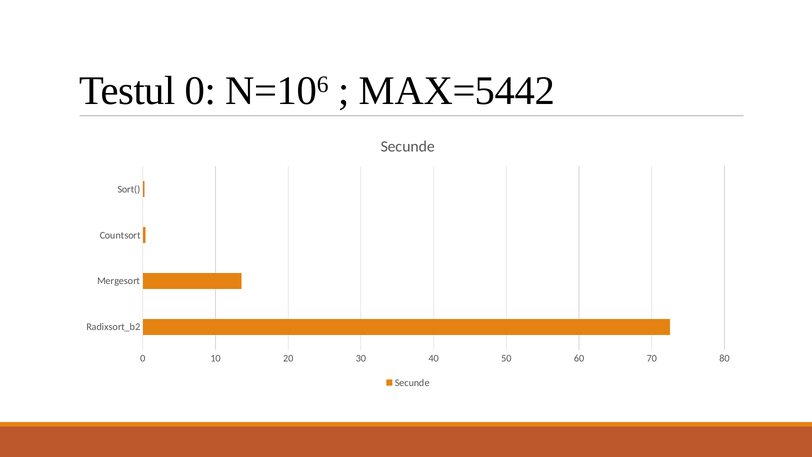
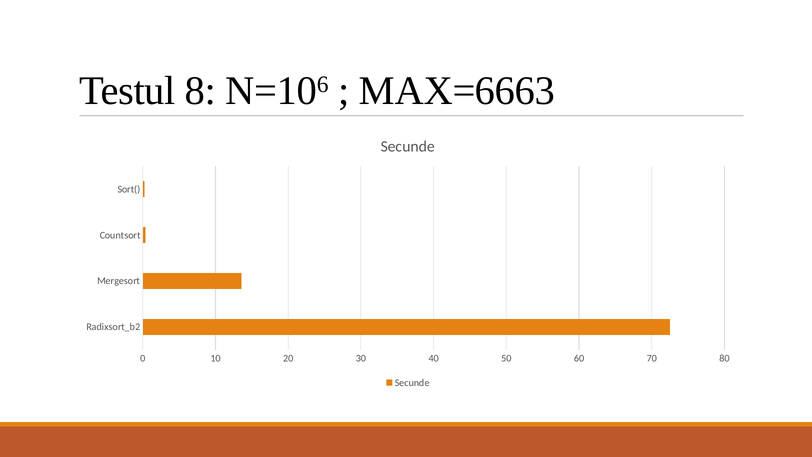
Testul 0: 0 -> 8 (200, 91)
MAX=5442: MAX=5442 -> MAX=6663 (457, 91)
